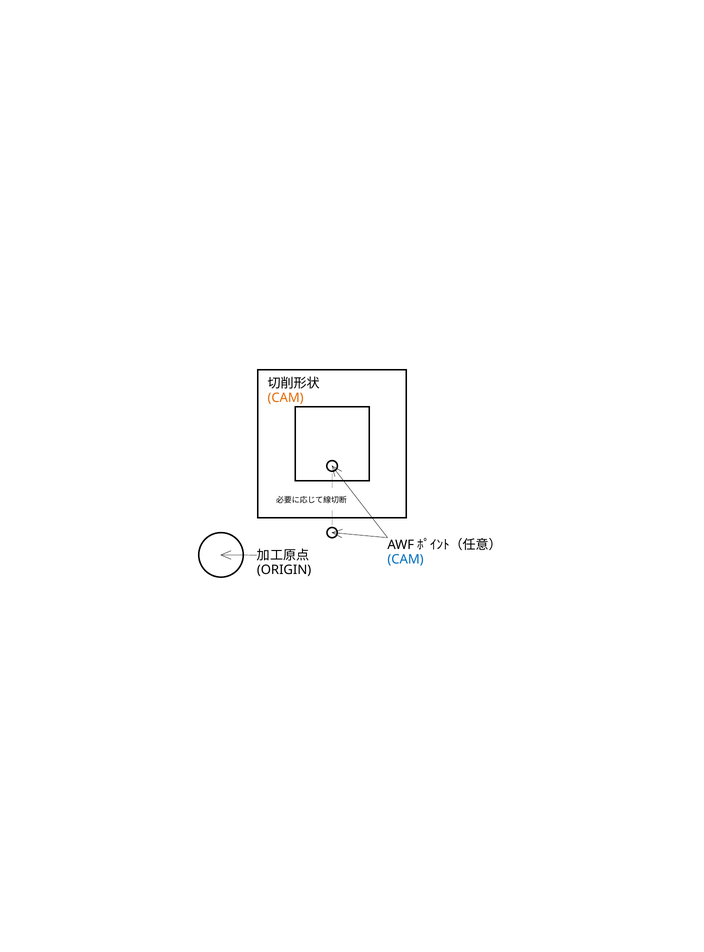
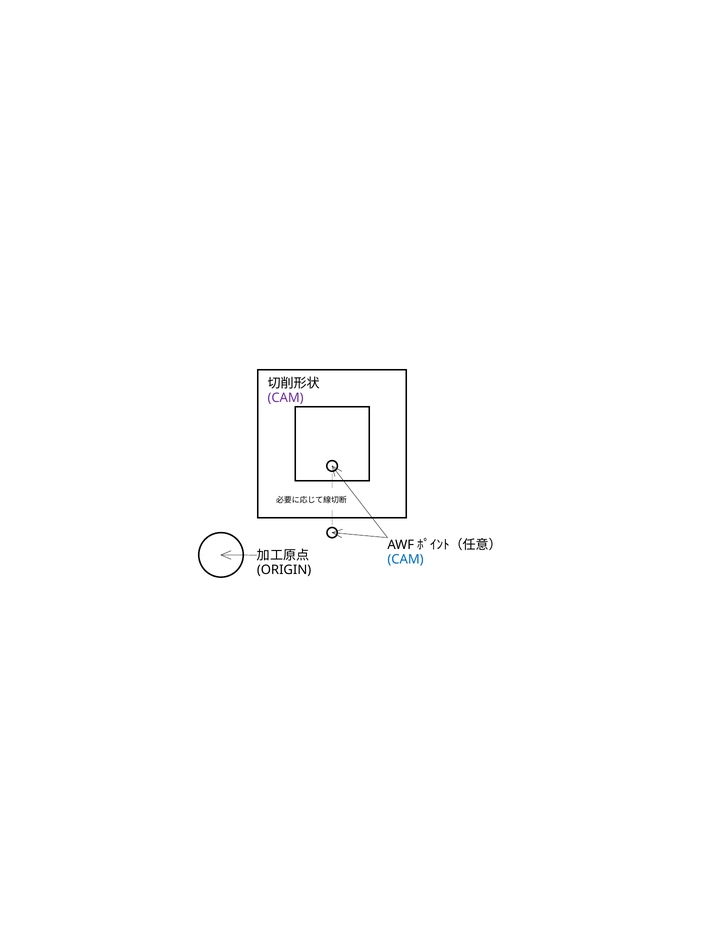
CAM colour: orange -> purple (286, 398)
